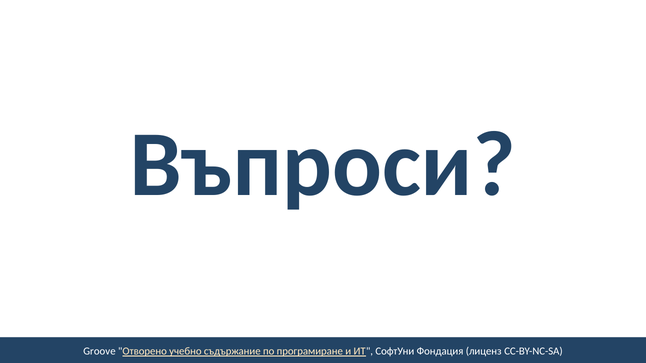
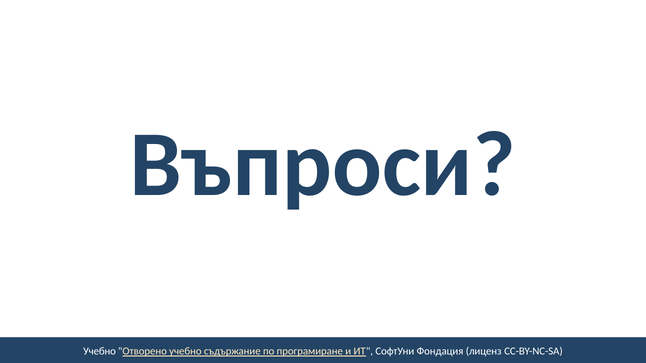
Groove: Groove -> Учебно (100, 352)
